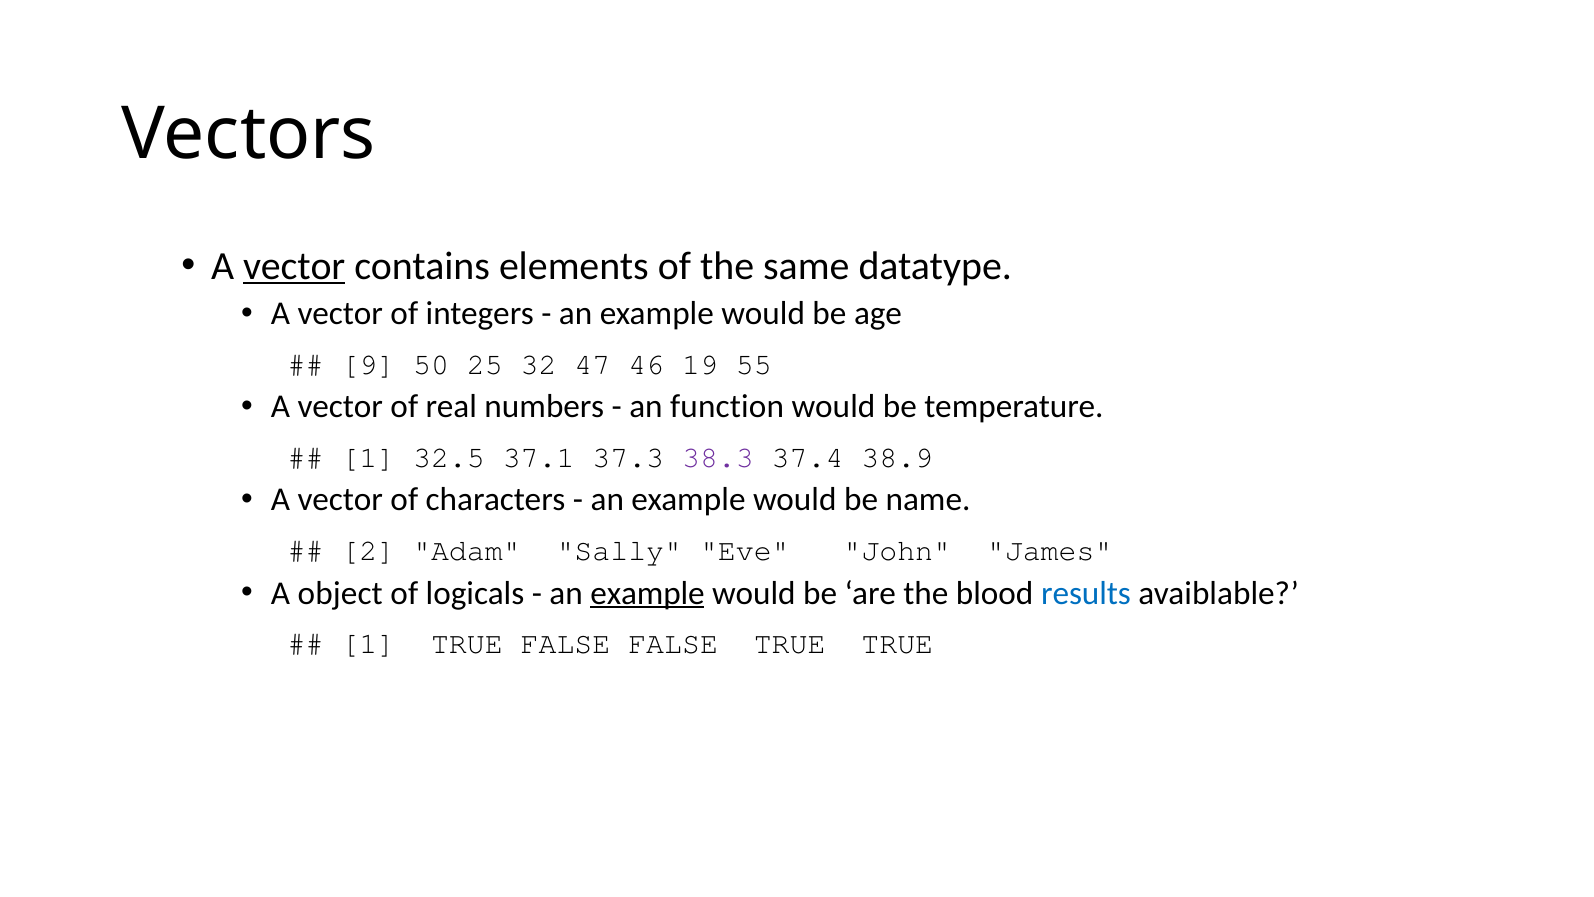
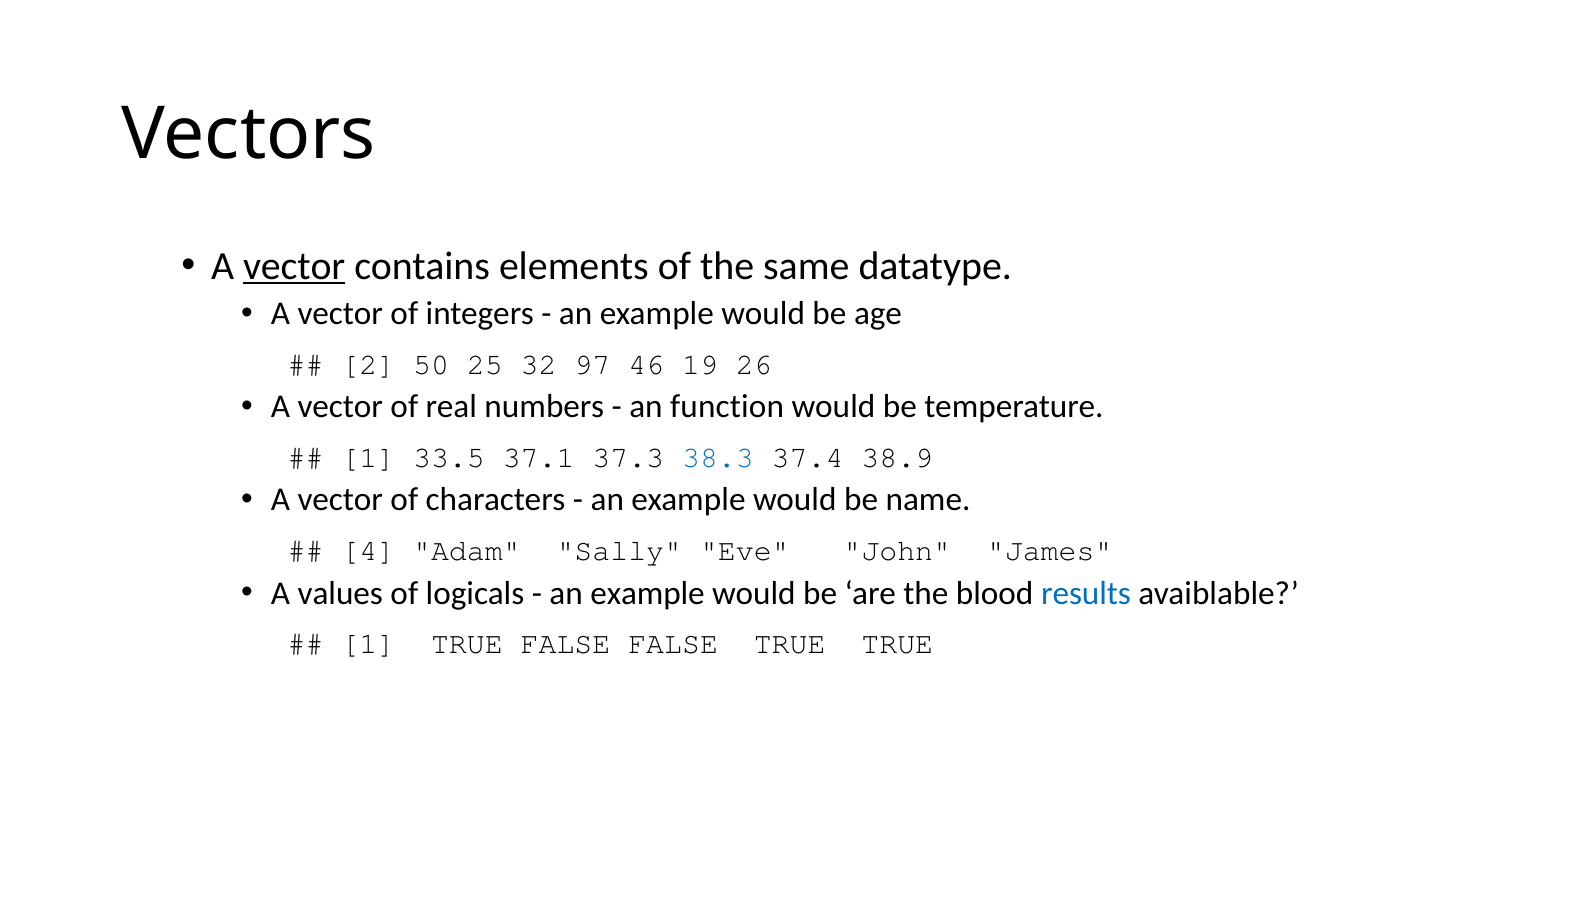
9: 9 -> 2 (368, 364)
47: 47 -> 97 (592, 364)
55: 55 -> 26 (754, 364)
32.5: 32.5 -> 33.5 (449, 457)
38.3 colour: purple -> blue (718, 457)
2: 2 -> 4 (368, 551)
object: object -> values (340, 593)
example underline: present -> none (648, 593)
